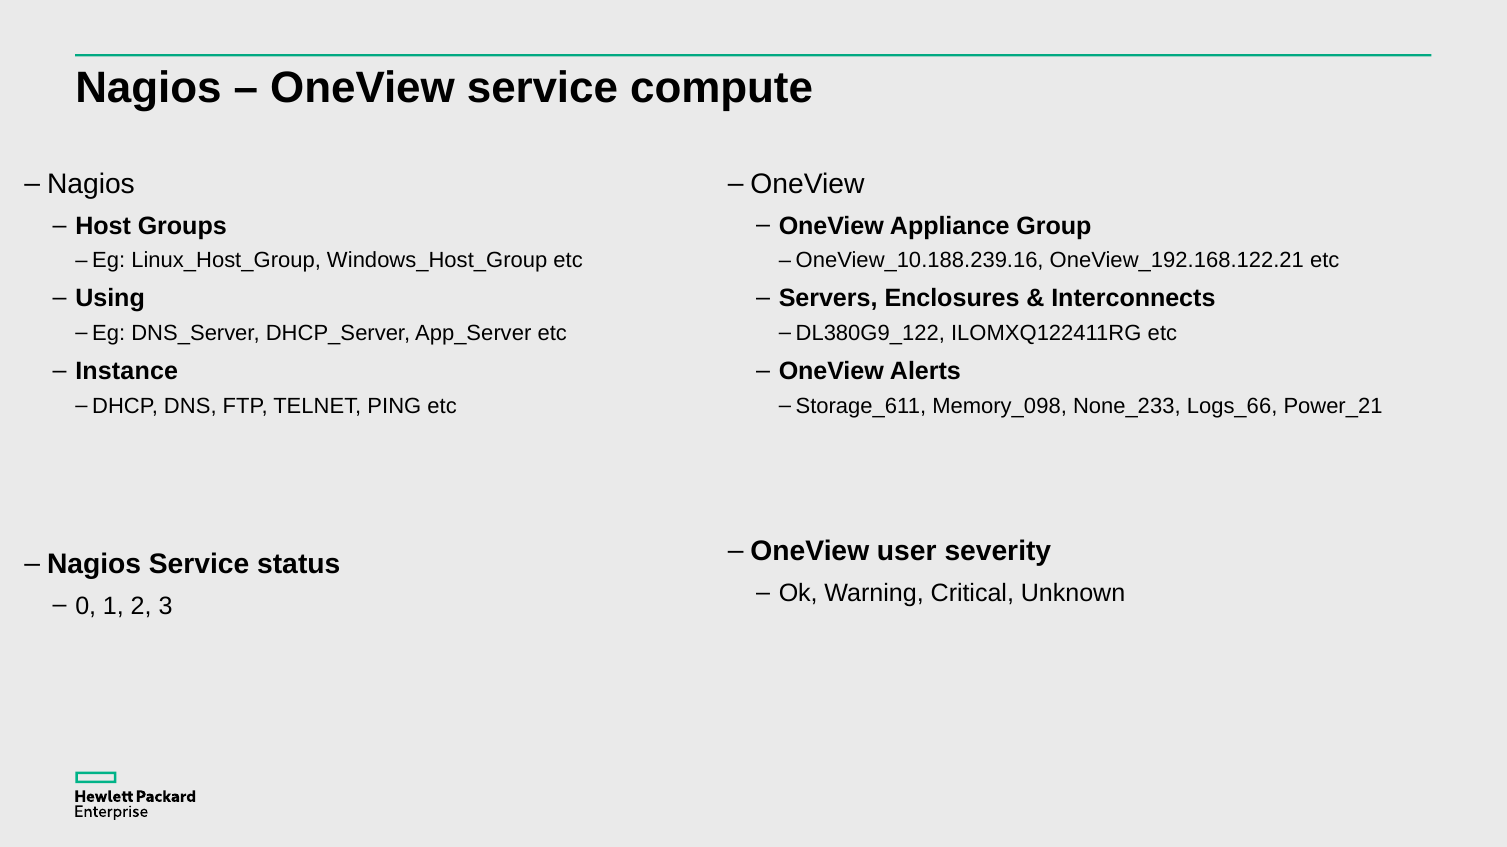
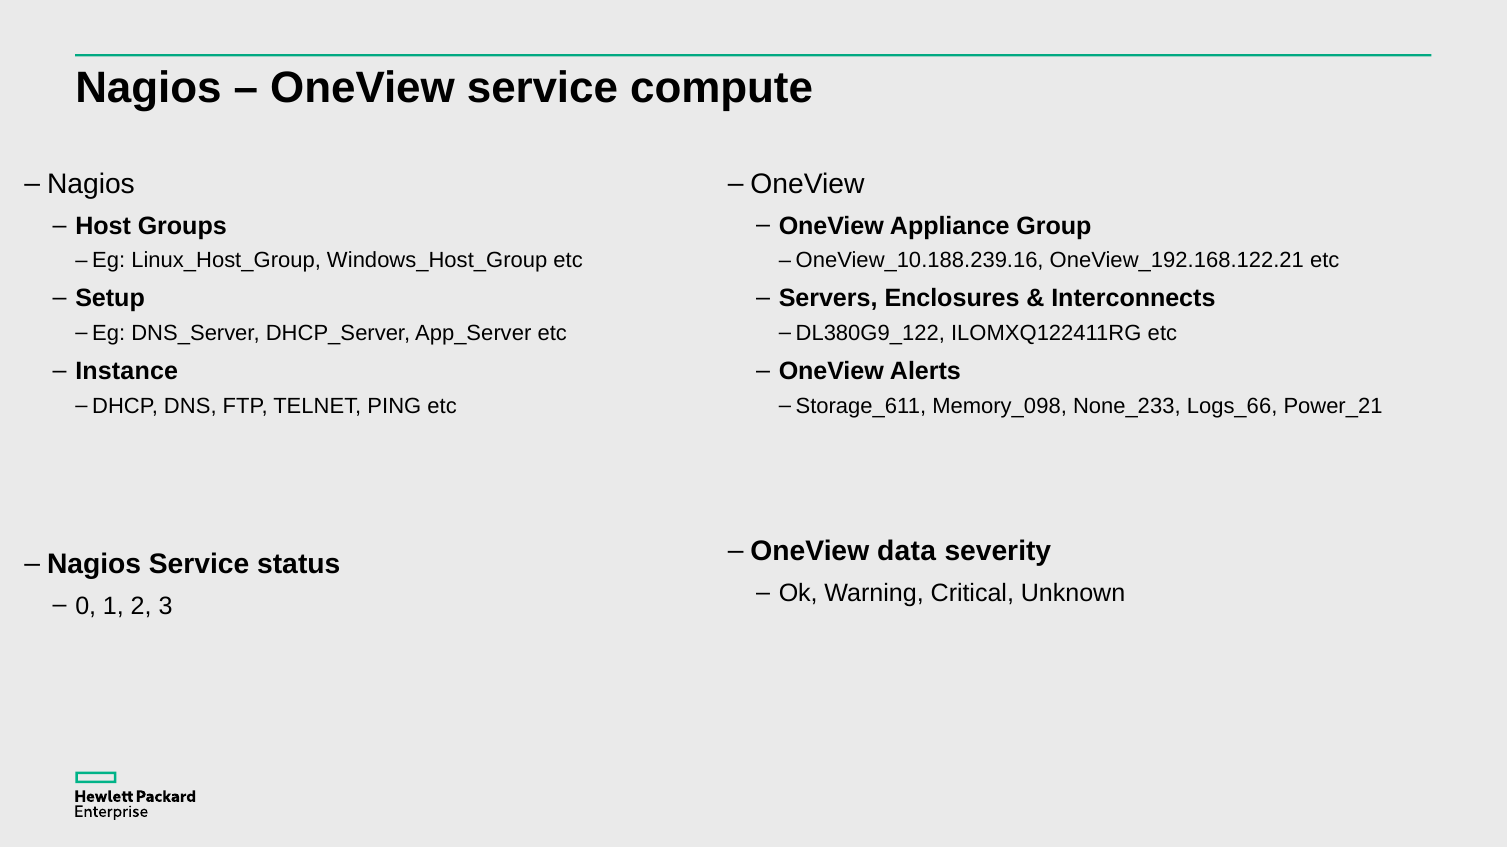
Using: Using -> Setup (110, 299)
user: user -> data (907, 552)
